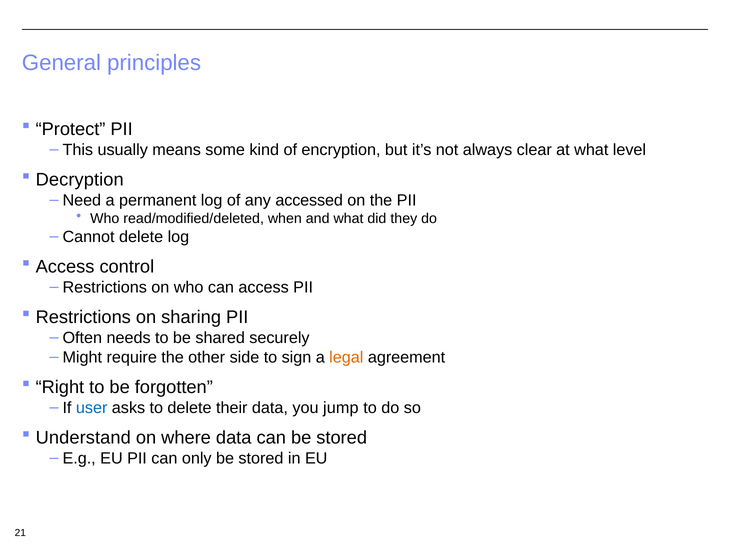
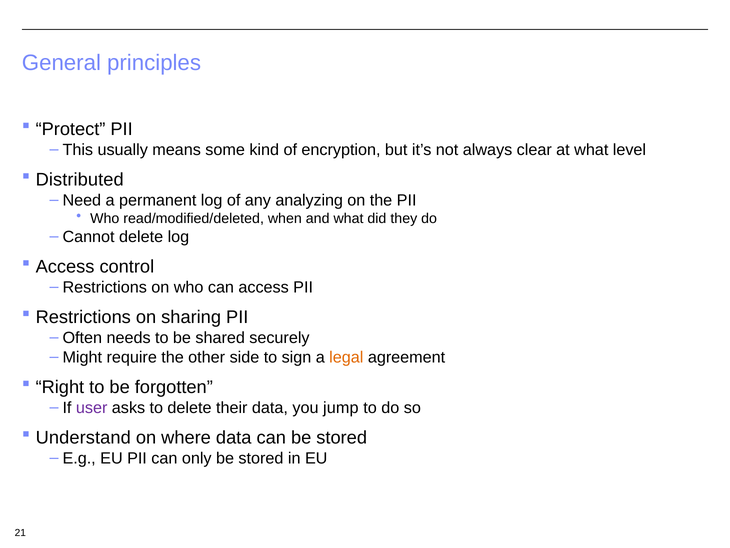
Decryption: Decryption -> Distributed (80, 180)
accessed: accessed -> analyzing (309, 200)
user colour: blue -> purple (92, 408)
